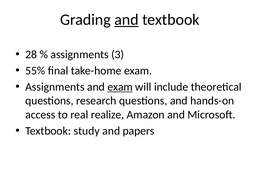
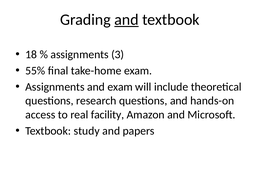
28: 28 -> 18 (31, 55)
exam underline: present -> none (120, 87)
realize: realize -> facility (108, 115)
